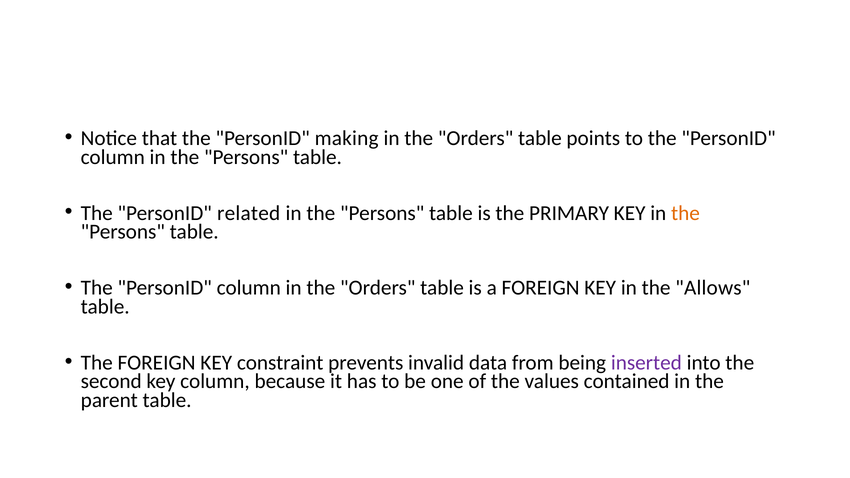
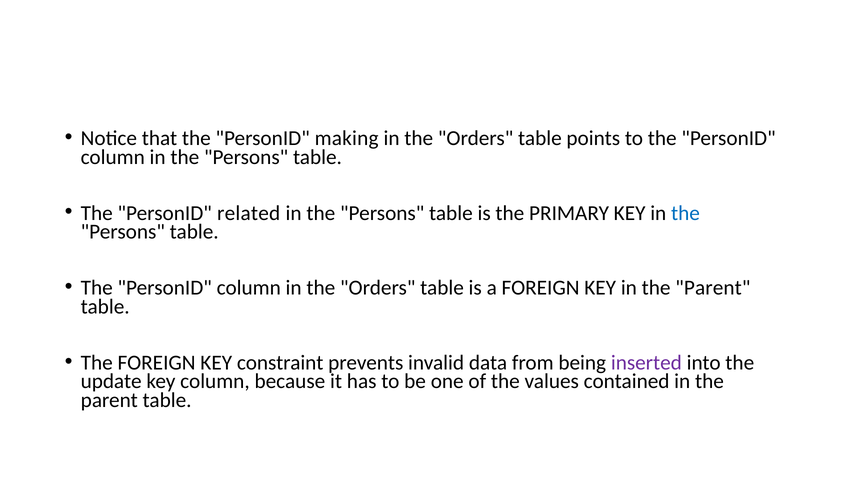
the colour: orange -> blue (686, 213)
KEY in the Allows: Allows -> Parent (713, 288)
second: second -> update (111, 382)
